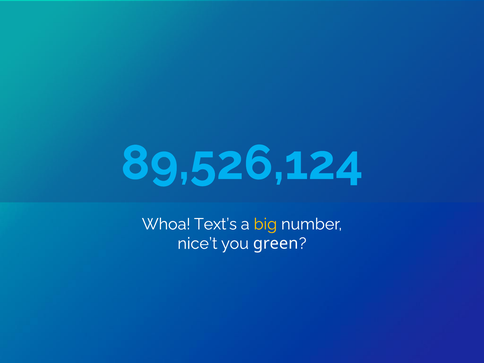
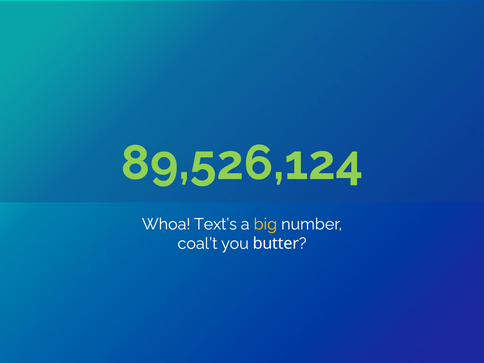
89,526,124 colour: light blue -> light green (242, 163)
nice’t: nice’t -> coal’t (198, 244)
green: green -> butter (276, 244)
